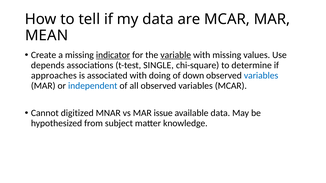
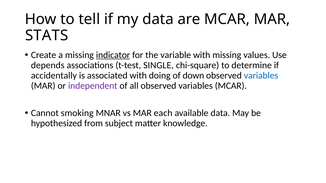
MEAN: MEAN -> STATS (47, 35)
variable underline: present -> none (176, 55)
approaches: approaches -> accidentally (54, 76)
independent colour: blue -> purple (93, 86)
digitized: digitized -> smoking (77, 113)
issue: issue -> each (163, 113)
